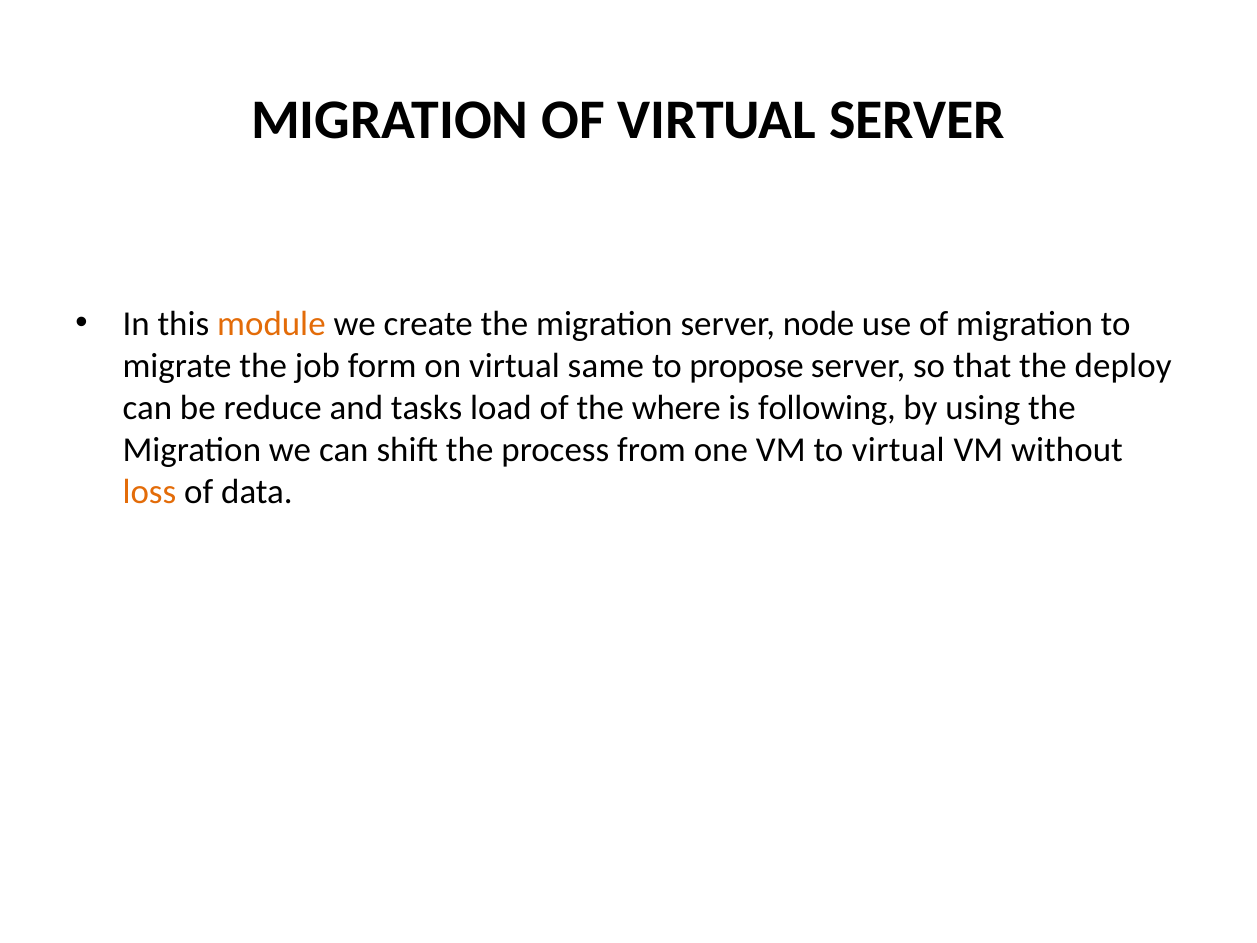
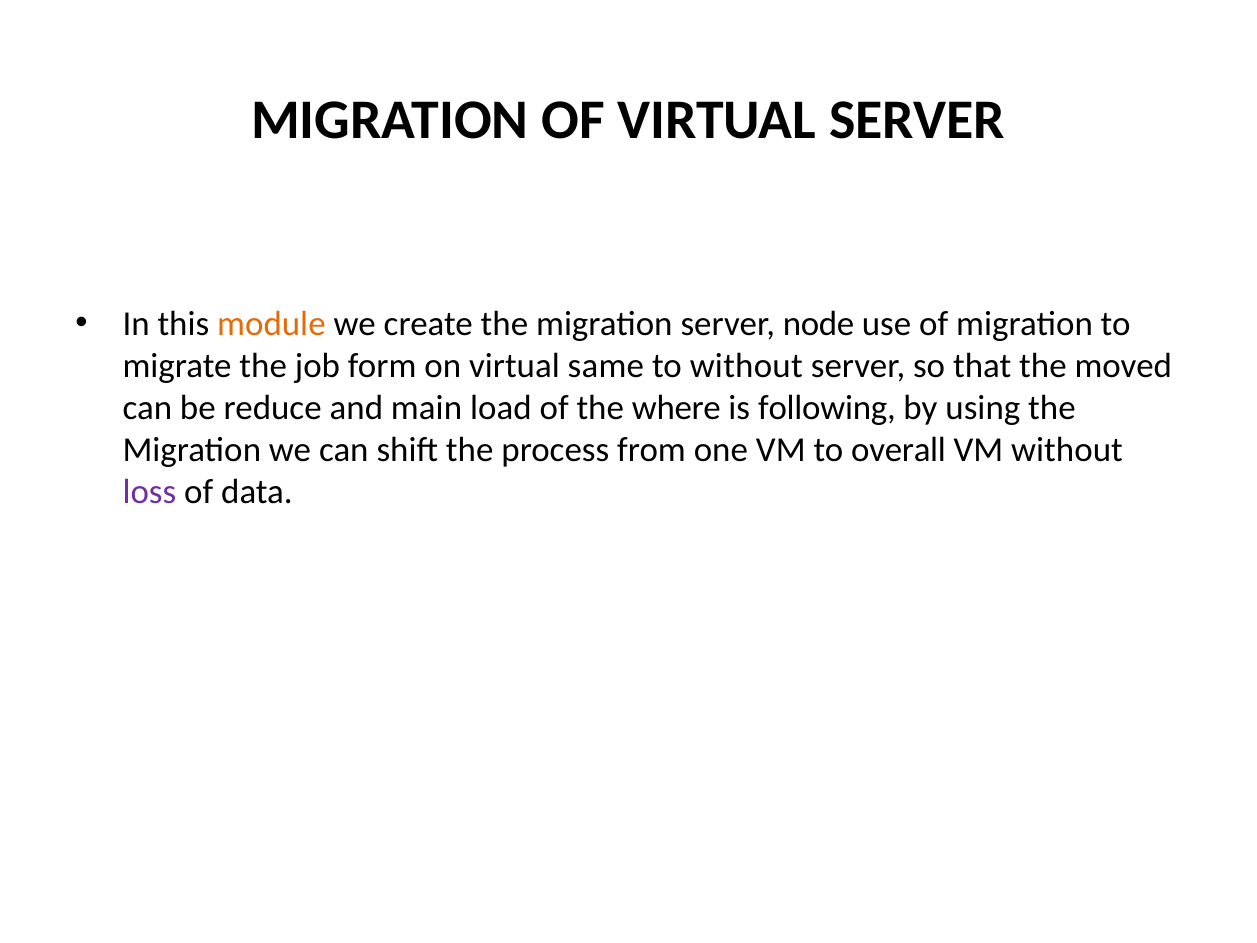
to propose: propose -> without (746, 366)
deploy: deploy -> moved (1123, 366)
tasks: tasks -> main (427, 408)
to virtual: virtual -> overall (899, 450)
loss colour: orange -> purple (149, 492)
